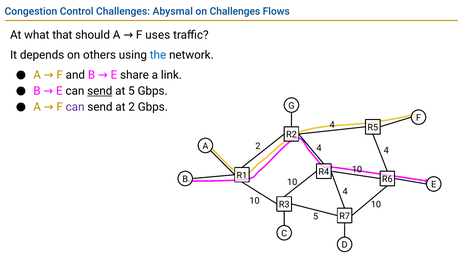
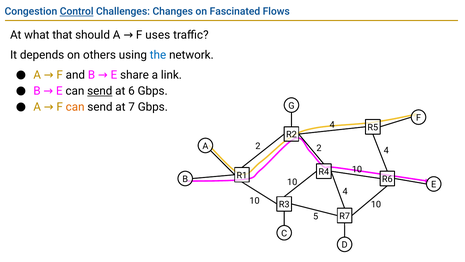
Control underline: none -> present (77, 12)
Abysmal: Abysmal -> Changes (173, 12)
on Challenges: Challenges -> Fascinated (235, 12)
at 5: 5 -> 6 (131, 91)
can colour: purple -> orange (75, 107)
at 2: 2 -> 7 (132, 107)
2 4: 4 -> 2 (319, 148)
